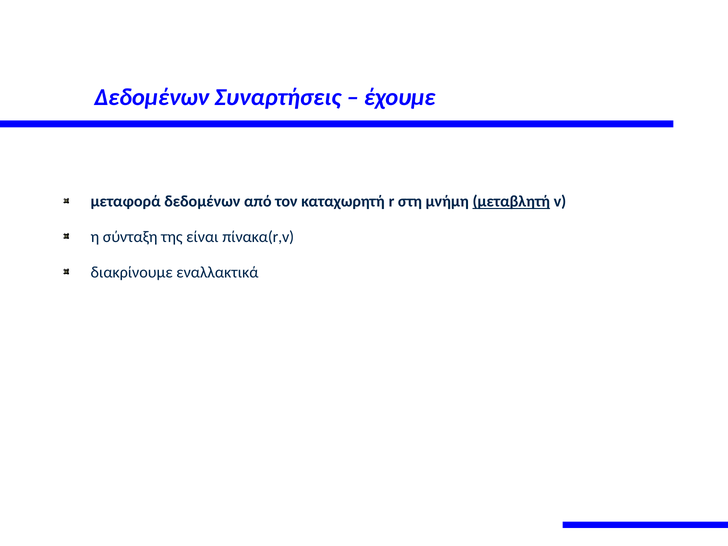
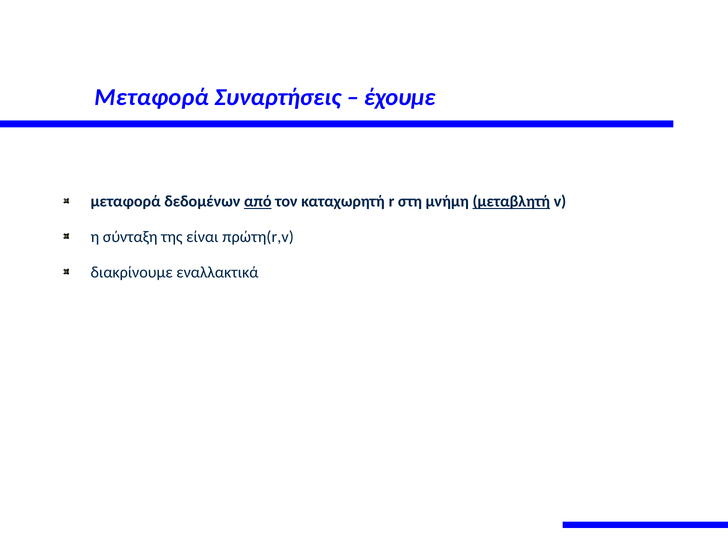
Δεδομένων: Δεδομένων -> Μεταφορά (152, 97)
από underline: none -> present (258, 202)
πίνακα(r,v: πίνακα(r,v -> πρώτη(r,v (258, 237)
